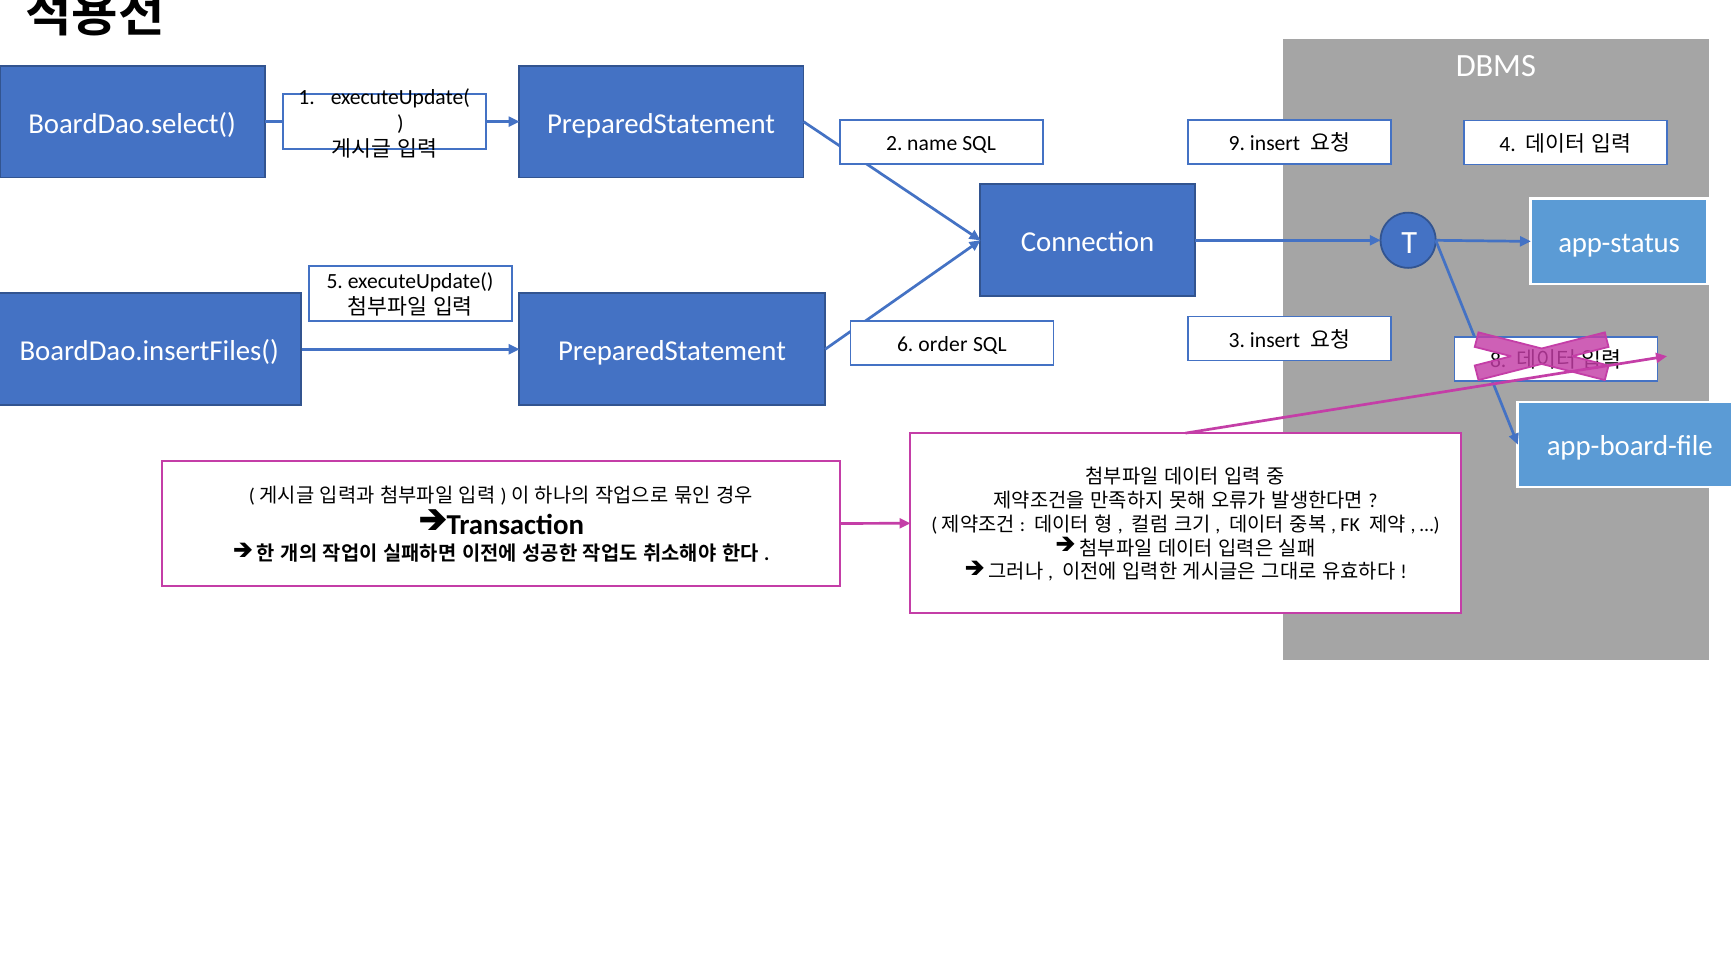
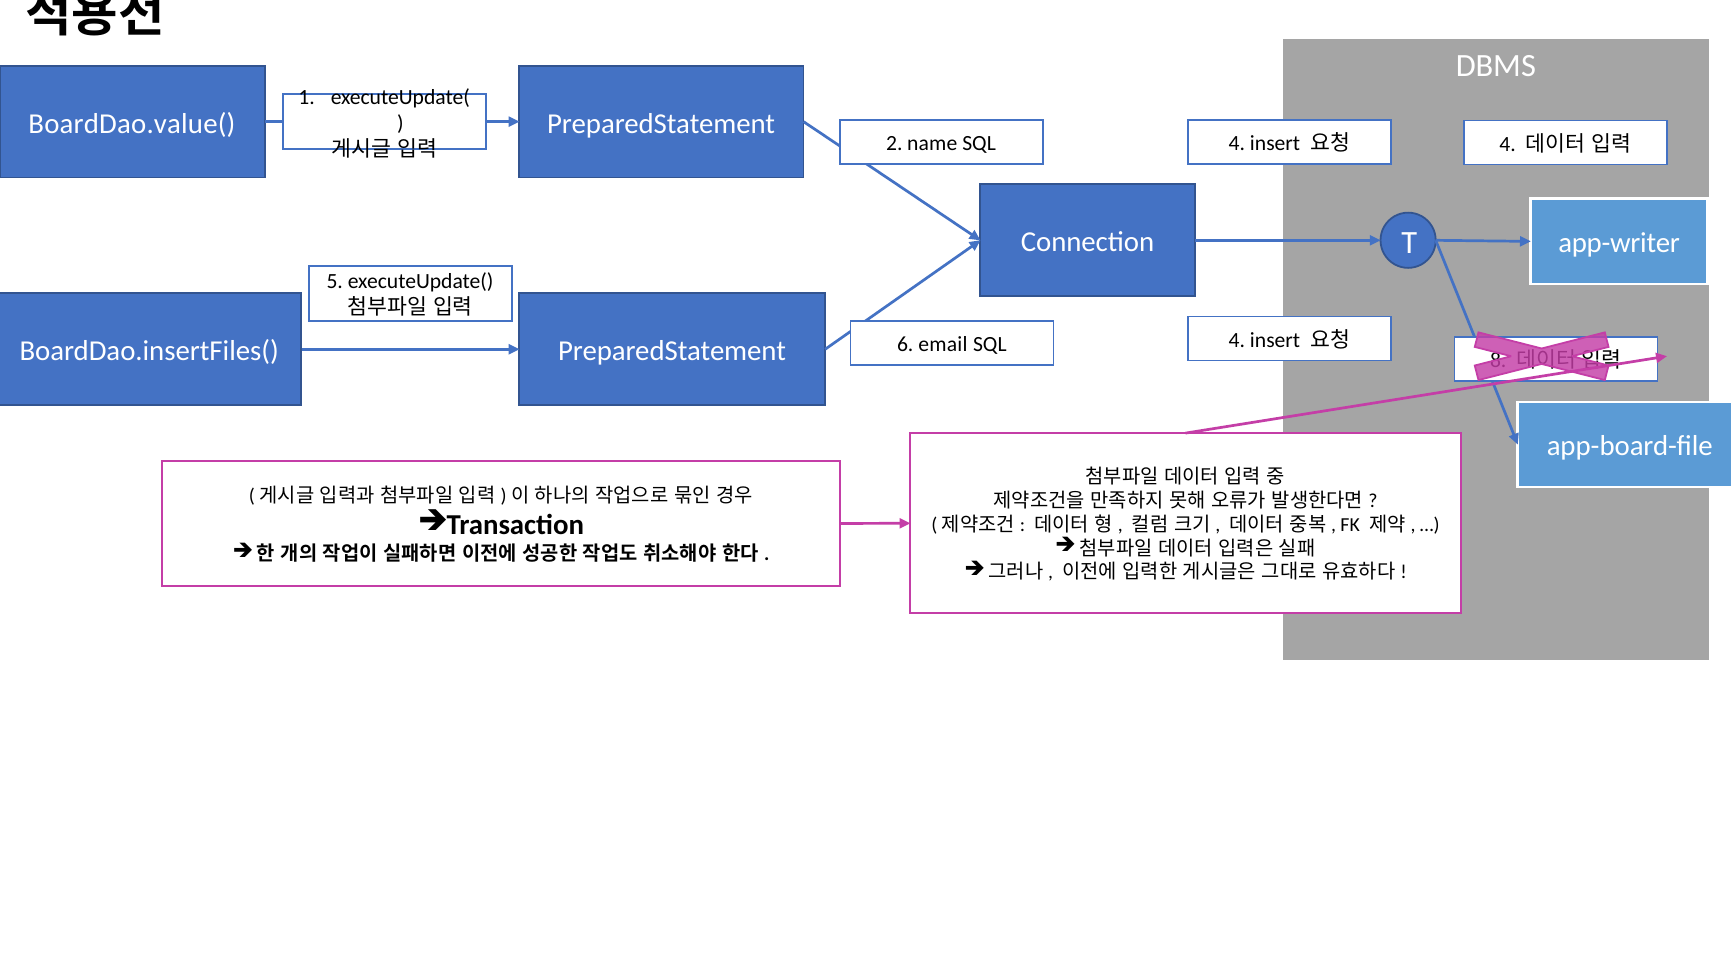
BoardDao.select(: BoardDao.select( -> BoardDao.value( (132, 124)
9: 9 -> 4 (1237, 144)
app-status: app-status -> app-writer (1619, 243)
order: order -> email (943, 344)
3: 3 -> 4 (1237, 340)
